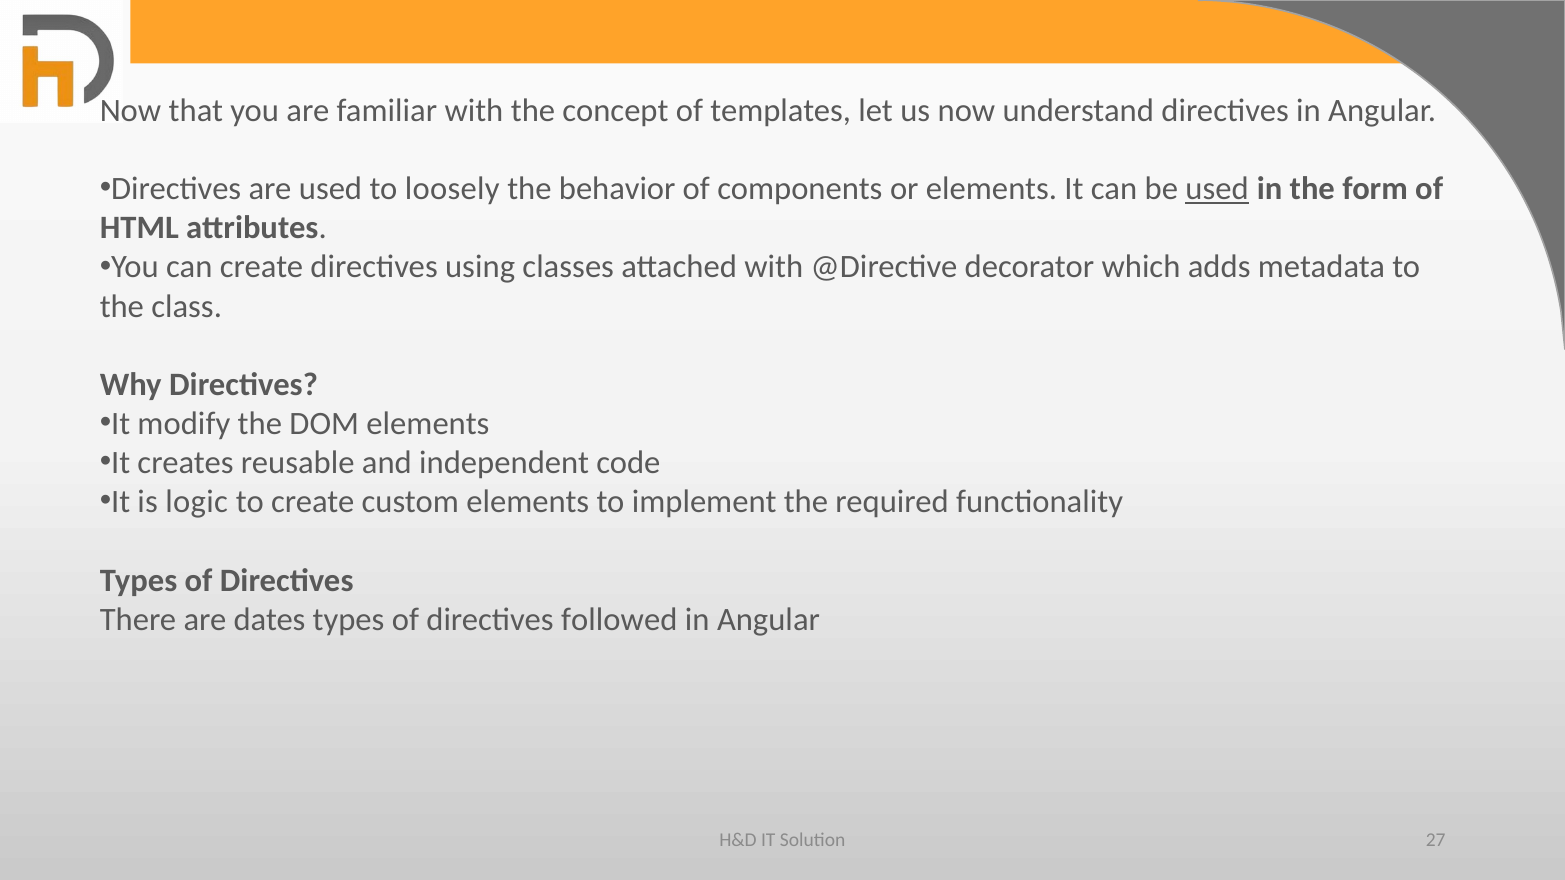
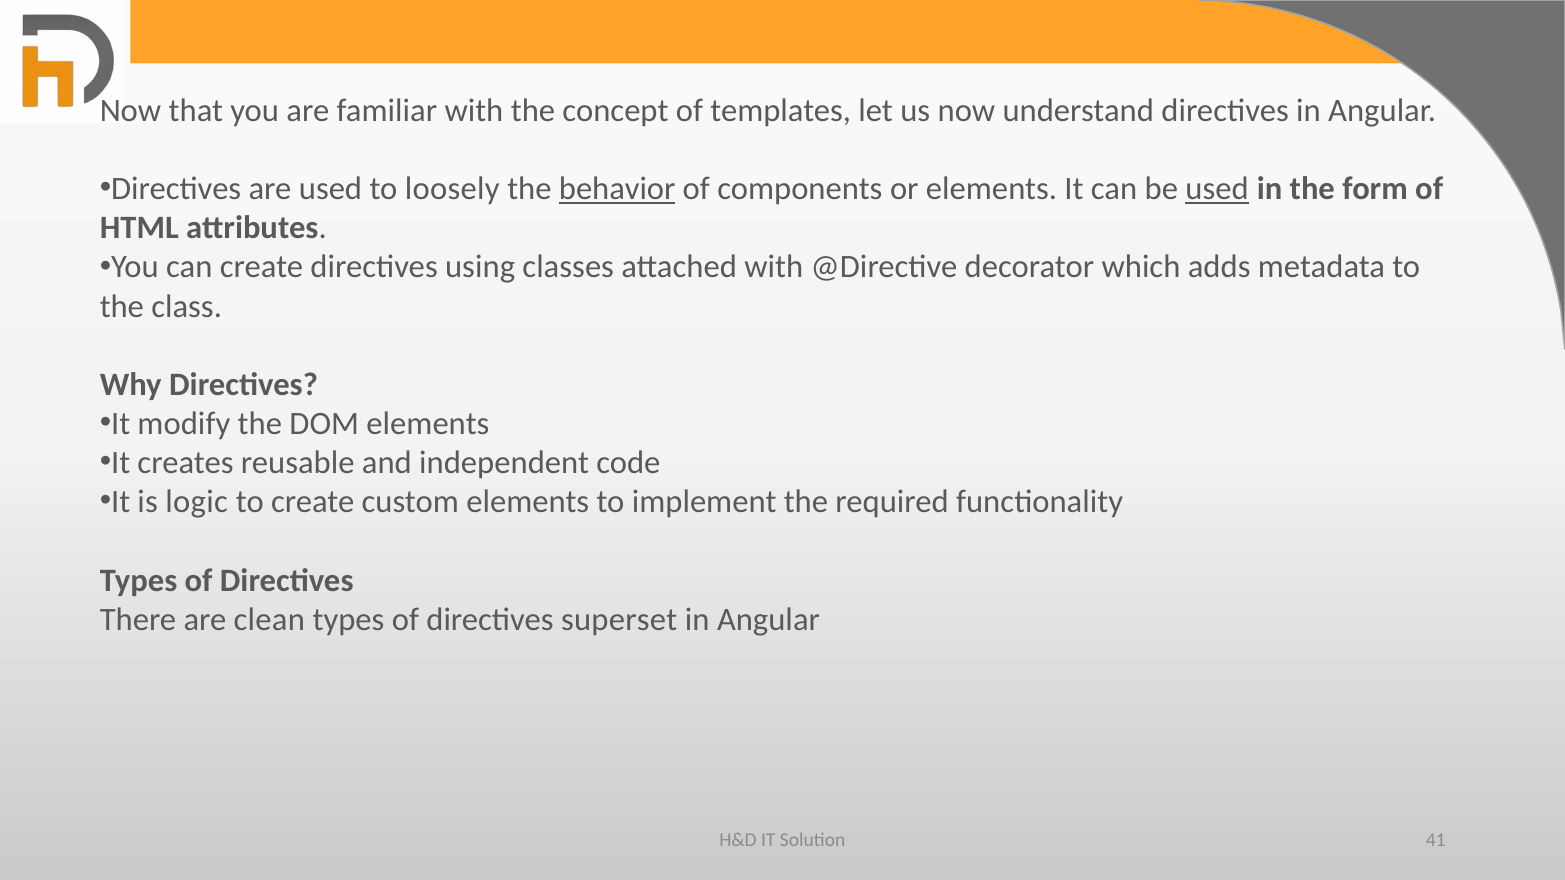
behavior underline: none -> present (617, 189)
dates: dates -> clean (269, 620)
followed: followed -> superset (619, 620)
27: 27 -> 41 (1436, 840)
